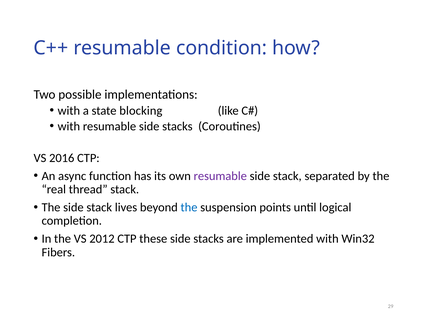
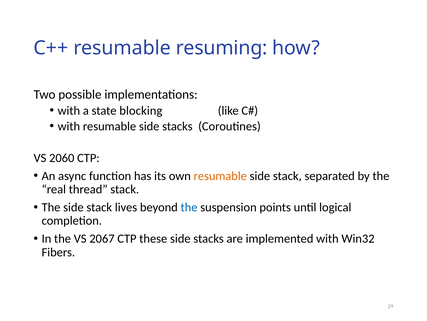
condition: condition -> resuming (222, 48)
2016: 2016 -> 2060 (62, 158)
resumable colour: purple -> orange (220, 176)
2012: 2012 -> 2067 (102, 238)
